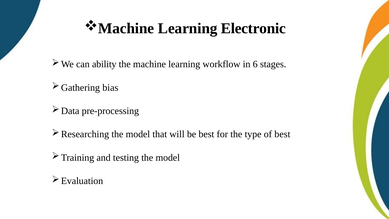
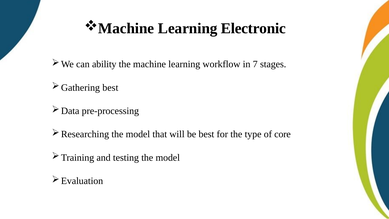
6: 6 -> 7 (255, 64)
bias: bias -> best (110, 87)
of best: best -> core (283, 134)
